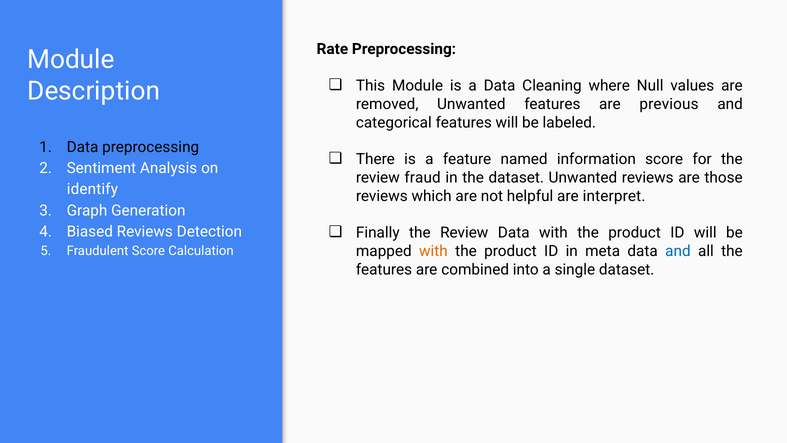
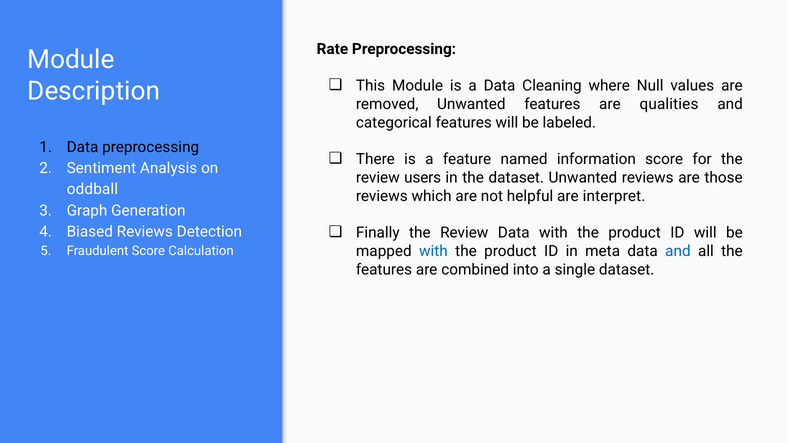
previous: previous -> qualities (669, 104)
fraud: fraud -> users (423, 178)
identify: identify -> oddball (92, 189)
with colour: orange -> blue (433, 251)
